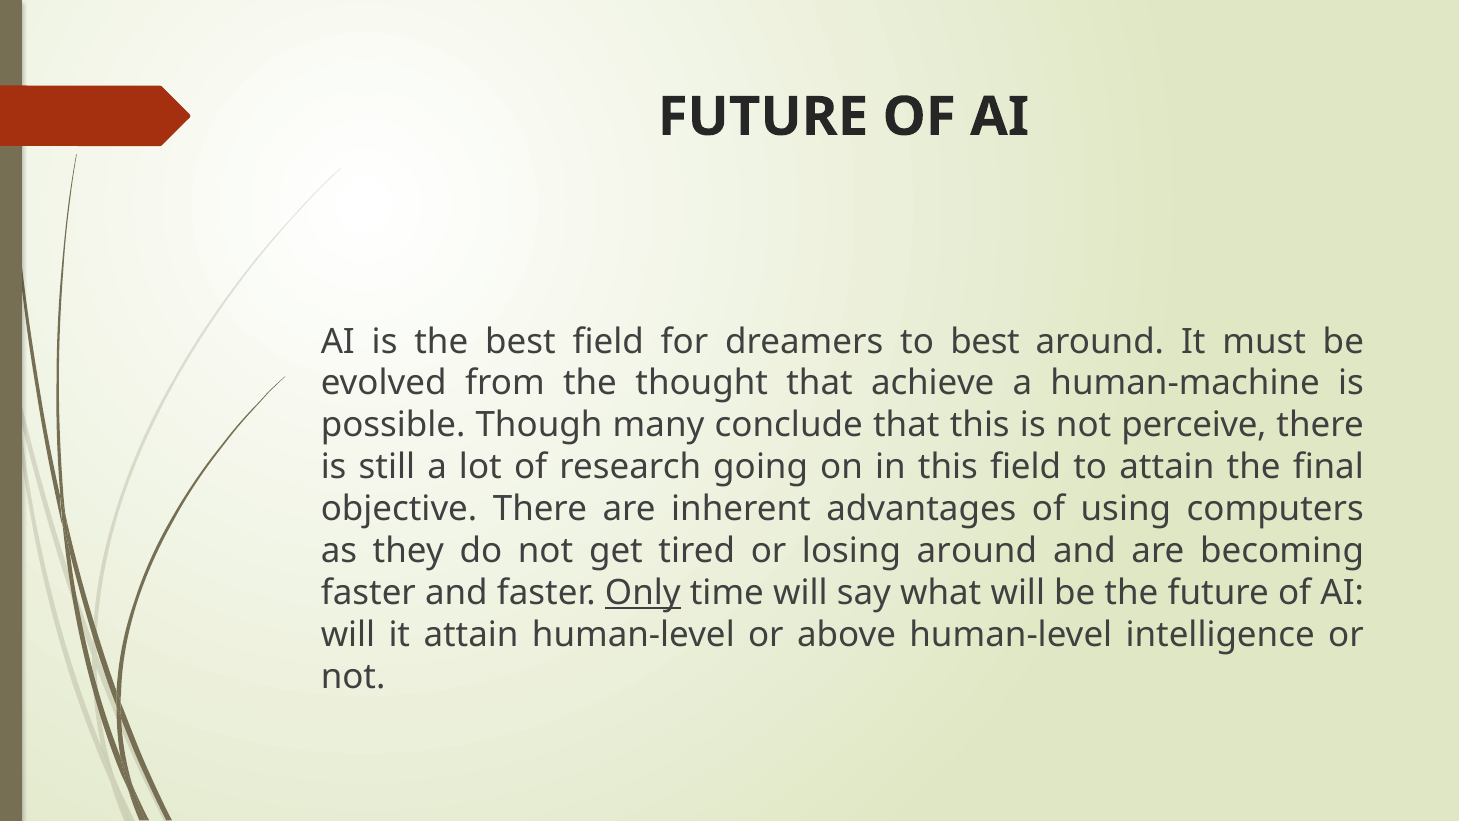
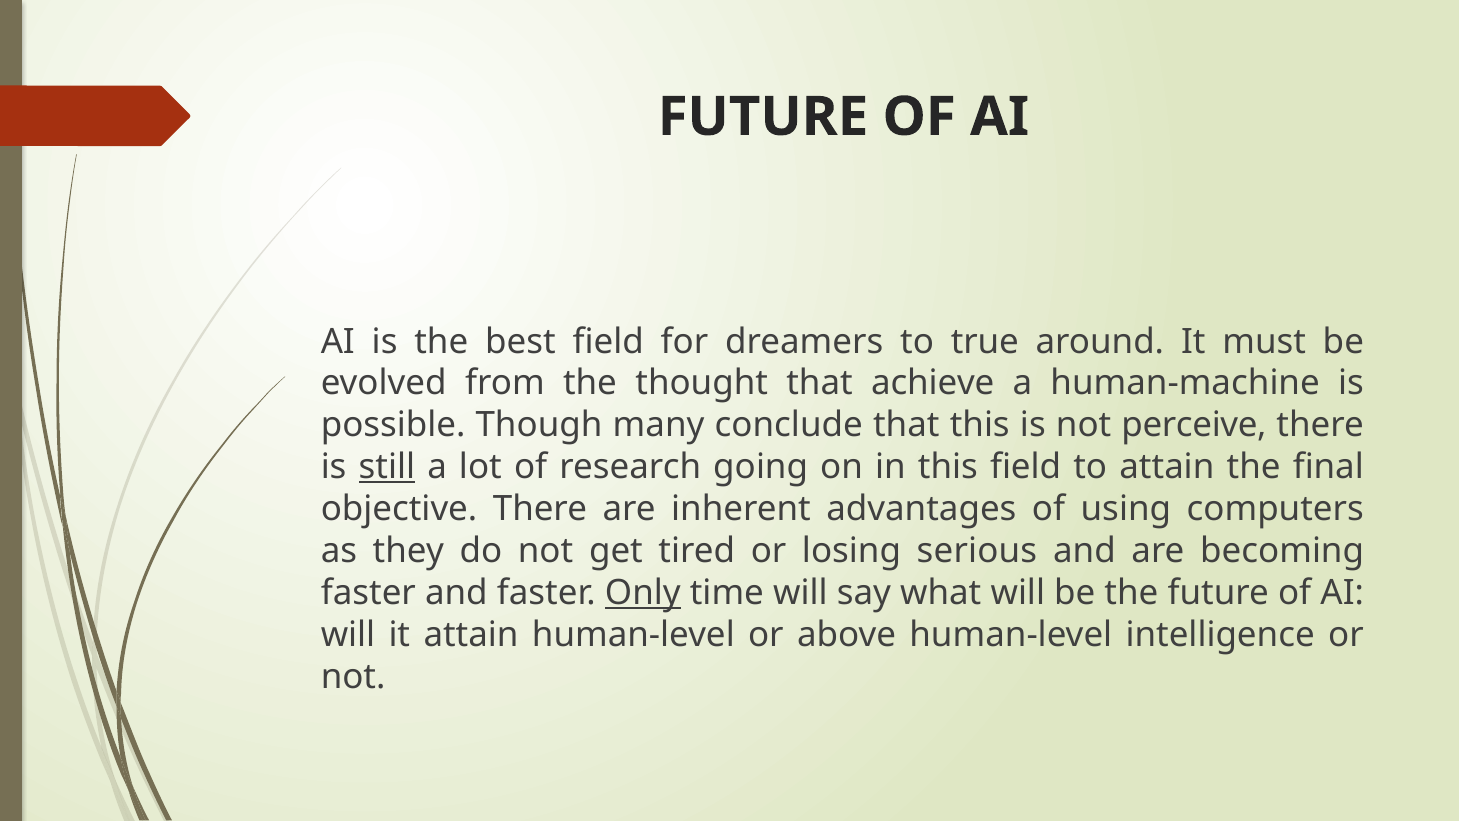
to best: best -> true (985, 341)
still underline: none -> present (387, 467)
losing around: around -> serious (977, 551)
